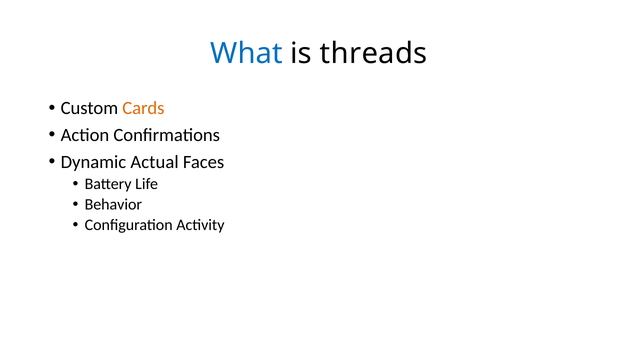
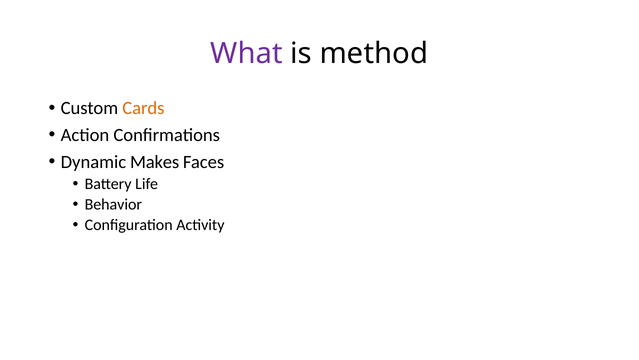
What colour: blue -> purple (247, 54)
threads: threads -> method (374, 54)
Actual: Actual -> Makes (155, 162)
